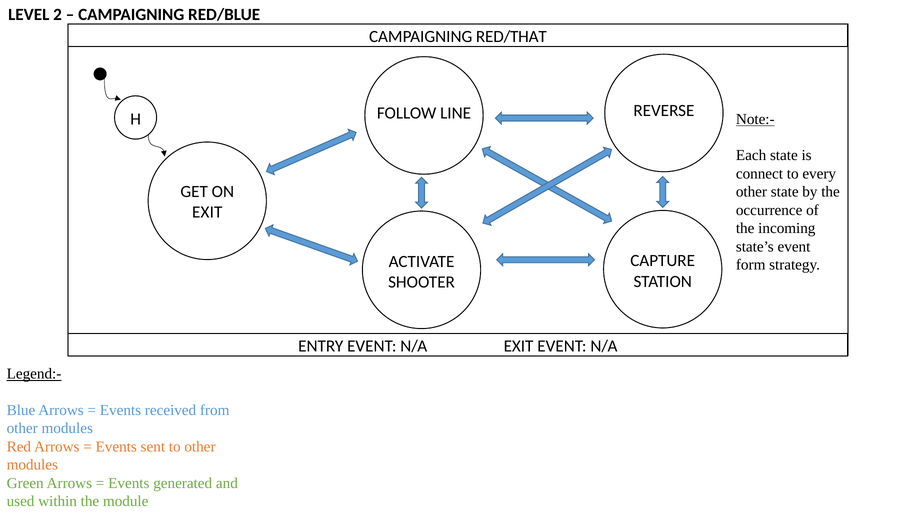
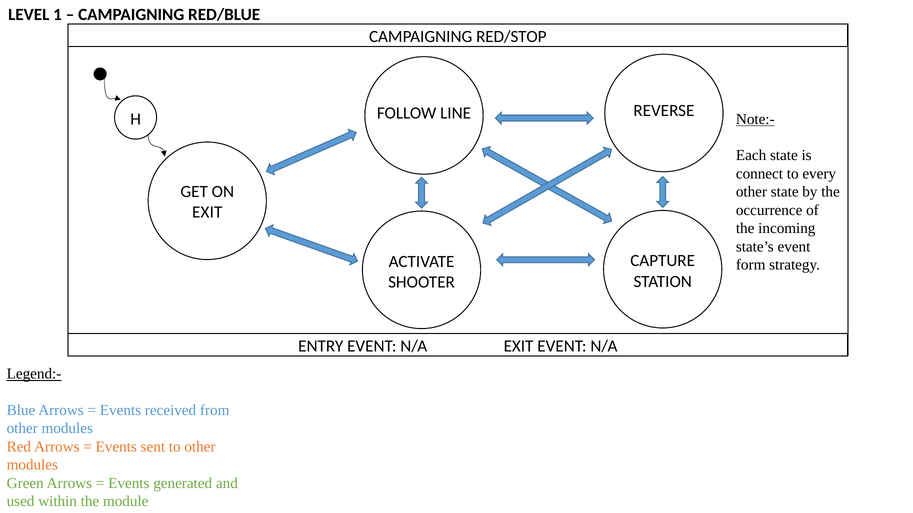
2: 2 -> 1 (58, 15)
RED/THAT: RED/THAT -> RED/STOP (511, 37)
